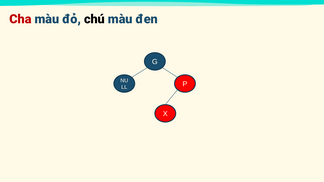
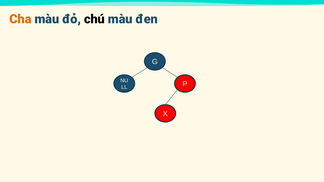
Cha colour: red -> orange (20, 19)
